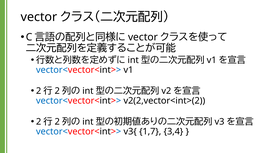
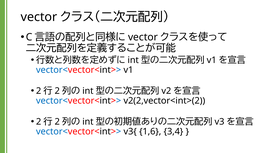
1,7: 1,7 -> 1,6 (150, 131)
